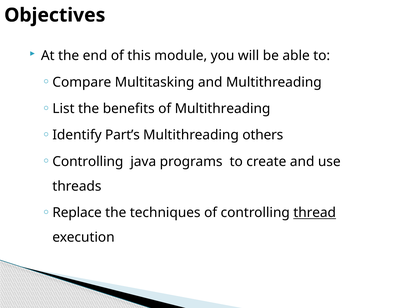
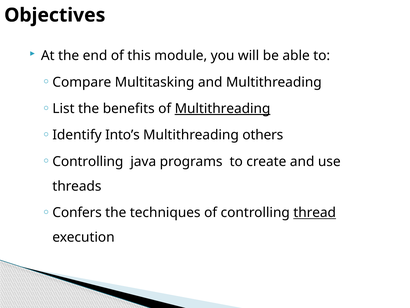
Multithreading underline: none -> present (223, 108)
Part’s: Part’s -> Into’s (122, 135)
Replace: Replace -> Confers (77, 212)
